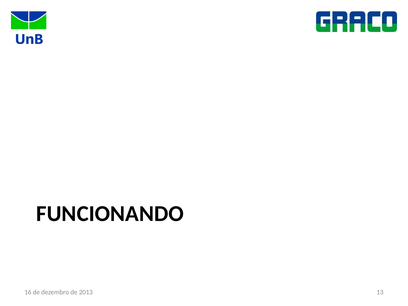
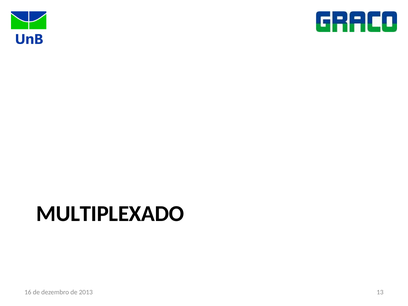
FUNCIONANDO: FUNCIONANDO -> MULTIPLEXADO (110, 214)
